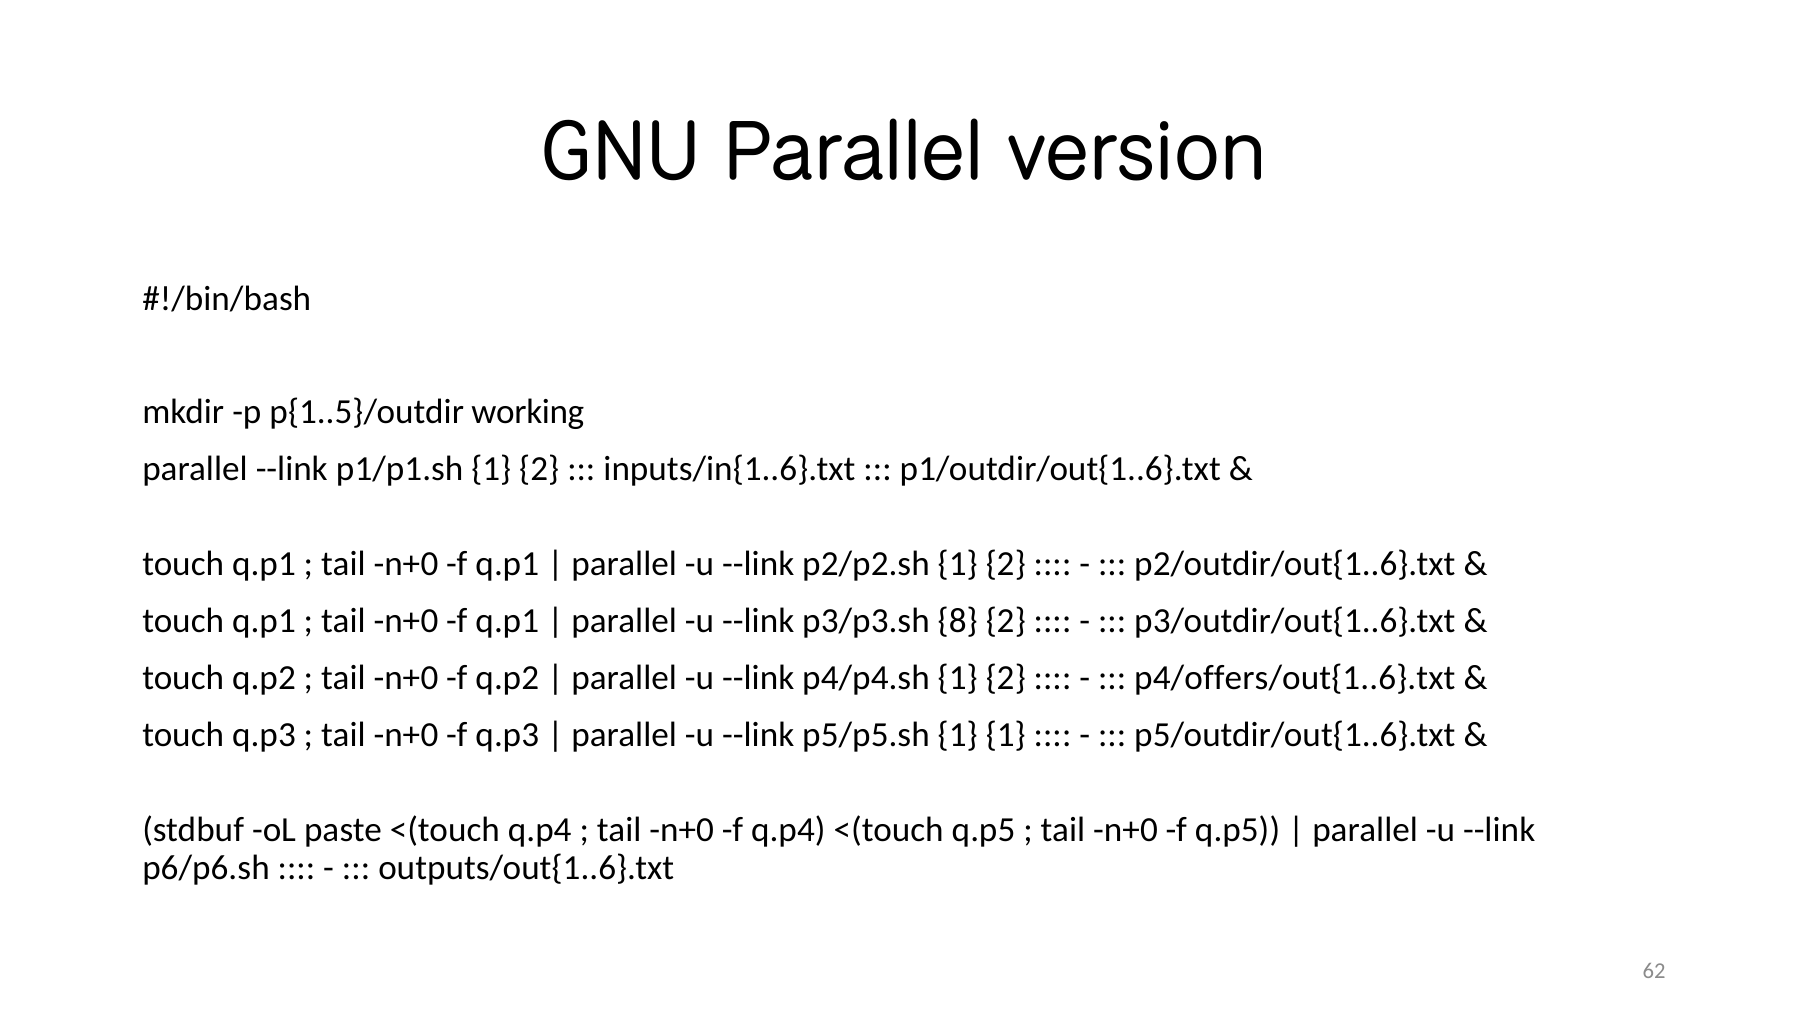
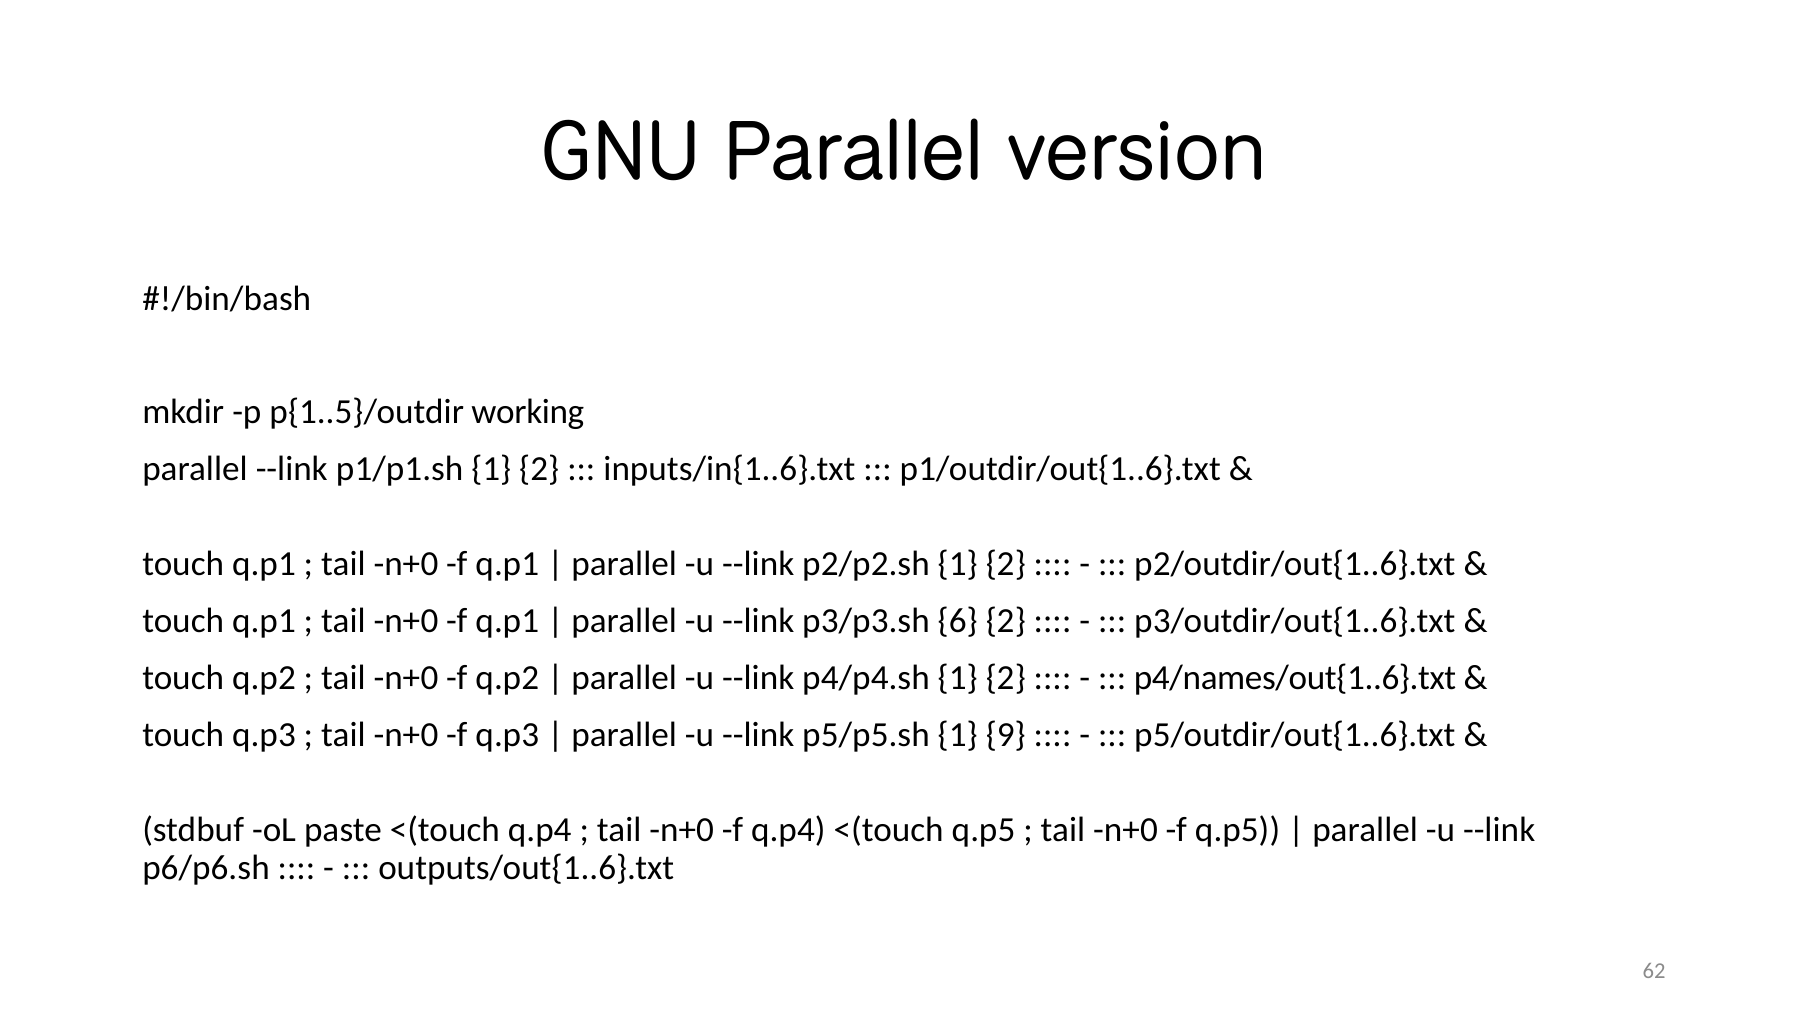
8: 8 -> 6 (958, 621)
p4/offers/out{1..6}.txt: p4/offers/out{1..6}.txt -> p4/names/out{1..6}.txt (1295, 678)
1 1: 1 -> 9 (1006, 735)
